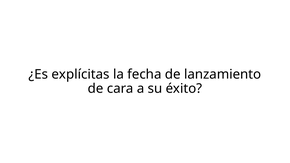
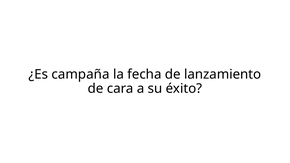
explícitas: explícitas -> campaña (80, 74)
